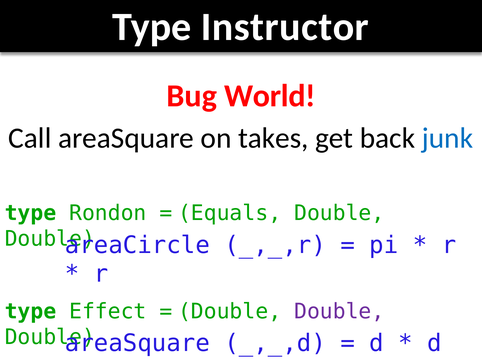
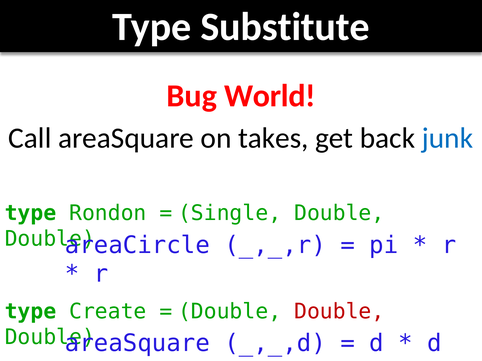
Instructor: Instructor -> Substitute (285, 27)
Equals: Equals -> Single (230, 214)
Effect: Effect -> Create (108, 312)
Double colour: purple -> red (339, 312)
